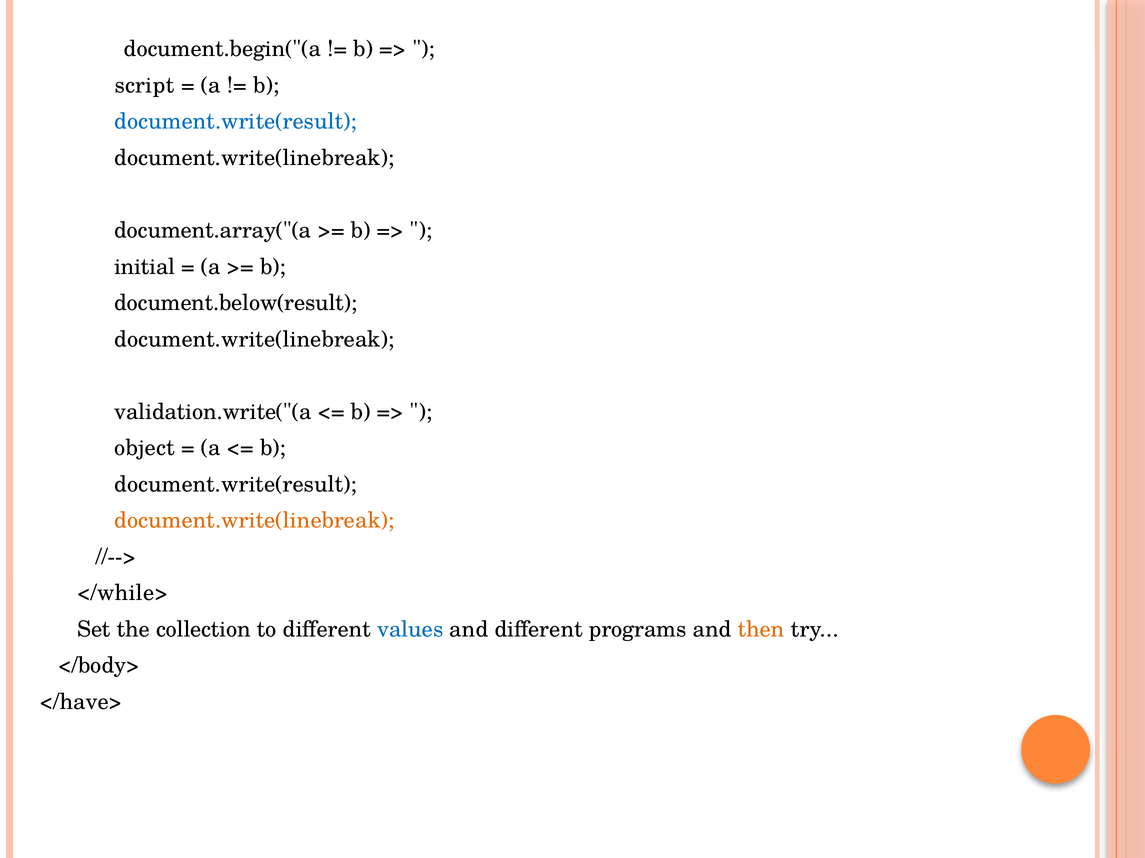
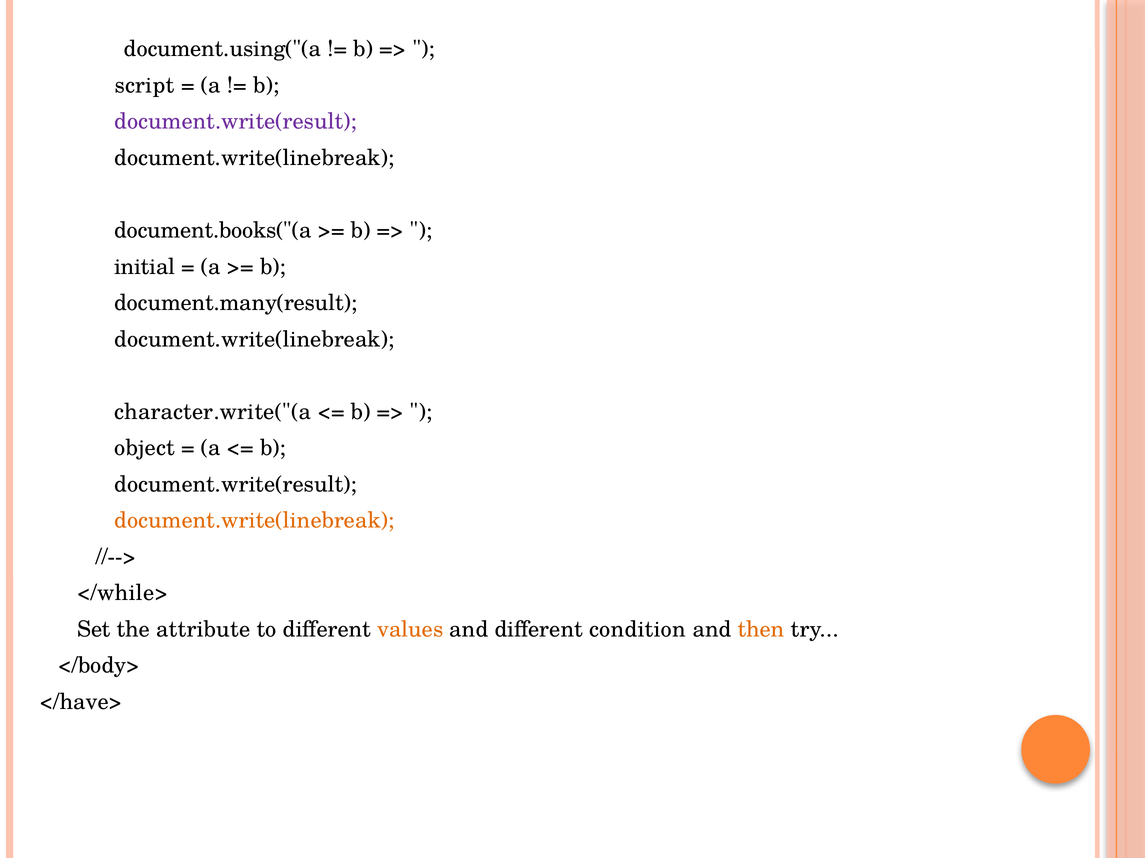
document.begin("(a: document.begin("(a -> document.using("(a (222, 49)
document.write(result colour: blue -> purple (236, 122)
document.array("(a: document.array("(a -> document.books("(a (213, 231)
document.below(result: document.below(result -> document.many(result (236, 303)
validation.write("(a: validation.write("(a -> character.write("(a (213, 412)
collection: collection -> attribute (203, 630)
values colour: blue -> orange (410, 630)
programs: programs -> condition (638, 630)
